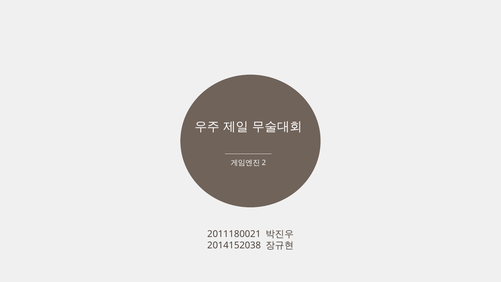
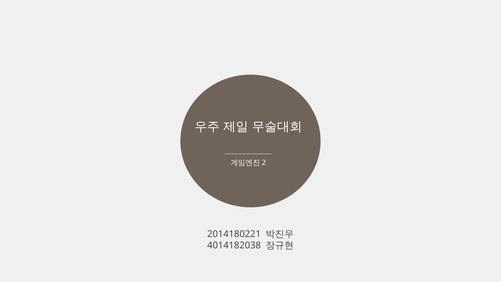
2011180021: 2011180021 -> 2014180221 (234, 234)
2014152038: 2014152038 -> 4014182038 (234, 245)
